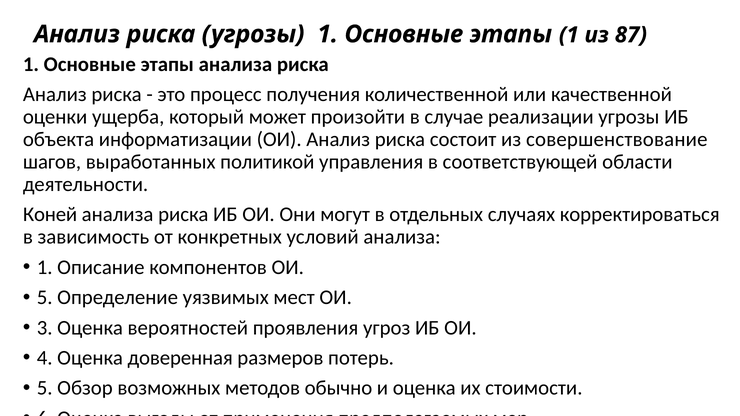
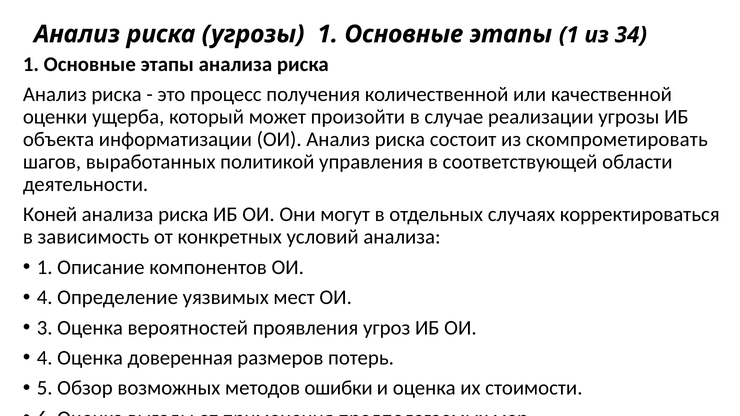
87: 87 -> 34 (631, 35)
совершенствование: совершенствование -> скомпрометировать (617, 139)
5: 5 -> 4 (45, 298)
обычно: обычно -> ошибки (339, 388)
